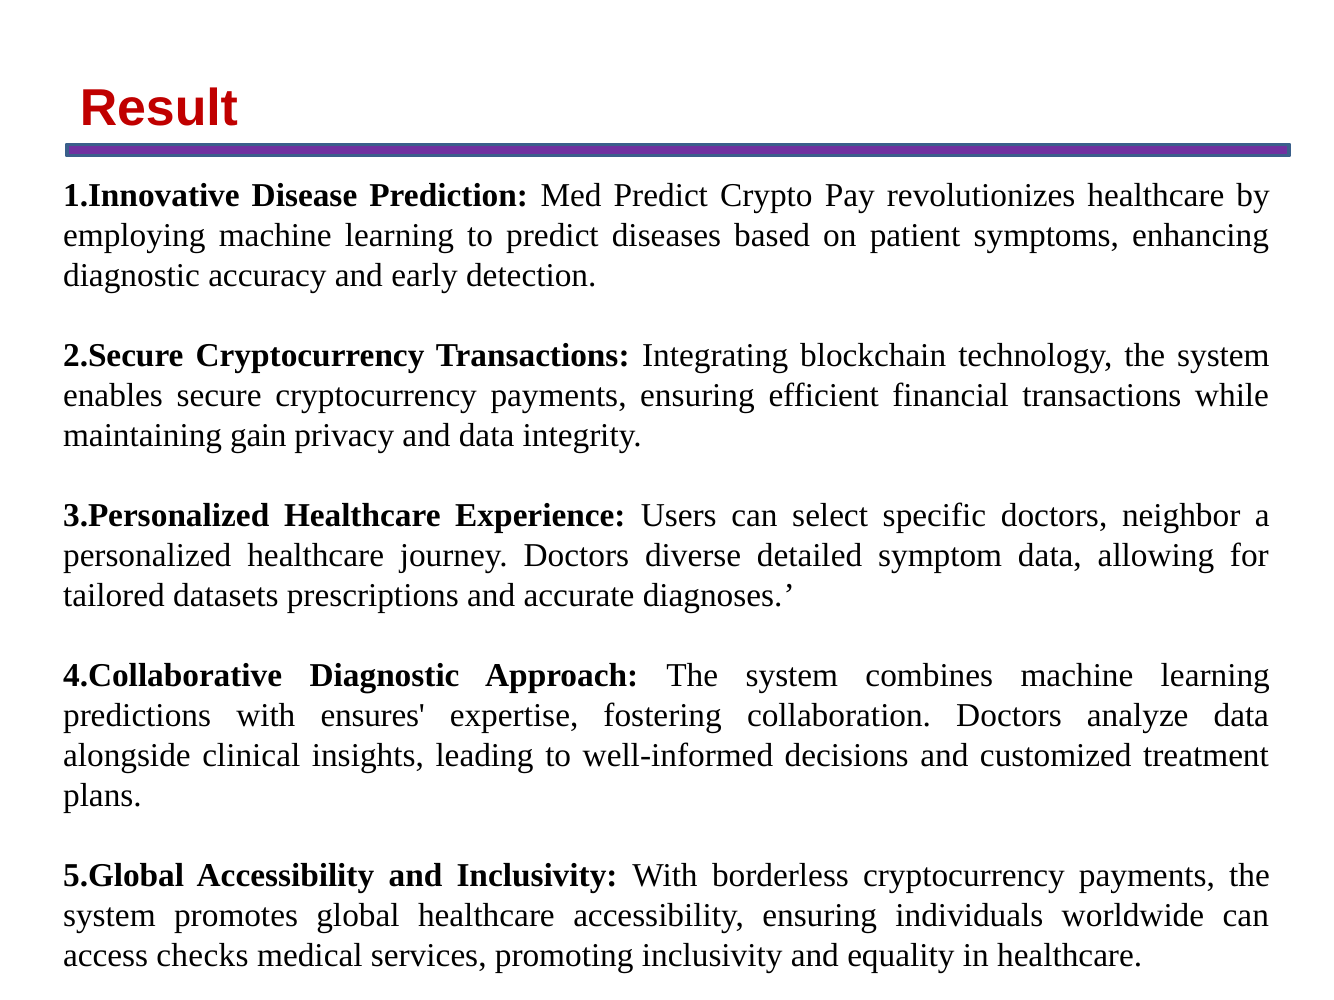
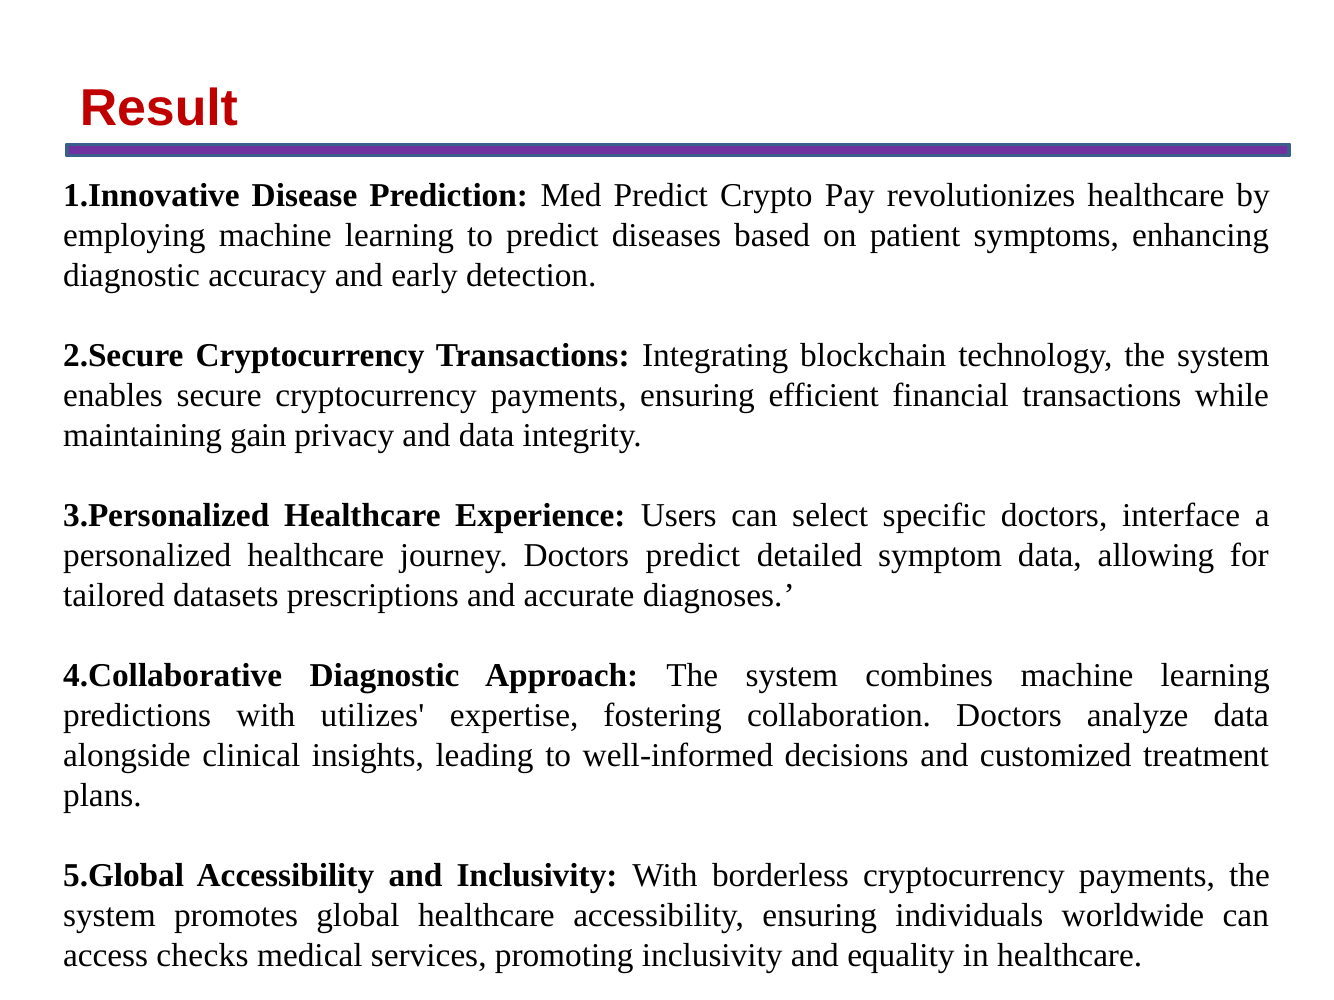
neighbor: neighbor -> interface (1181, 516)
Doctors diverse: diverse -> predict (693, 556)
ensures: ensures -> utilizes (373, 716)
